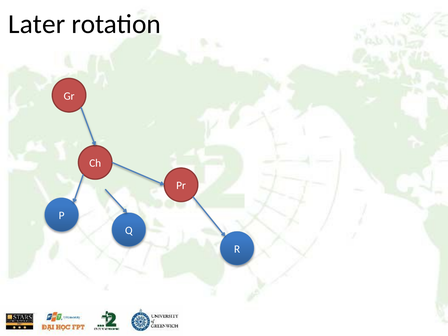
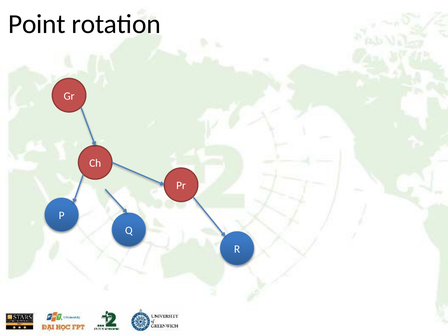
Later: Later -> Point (37, 24)
